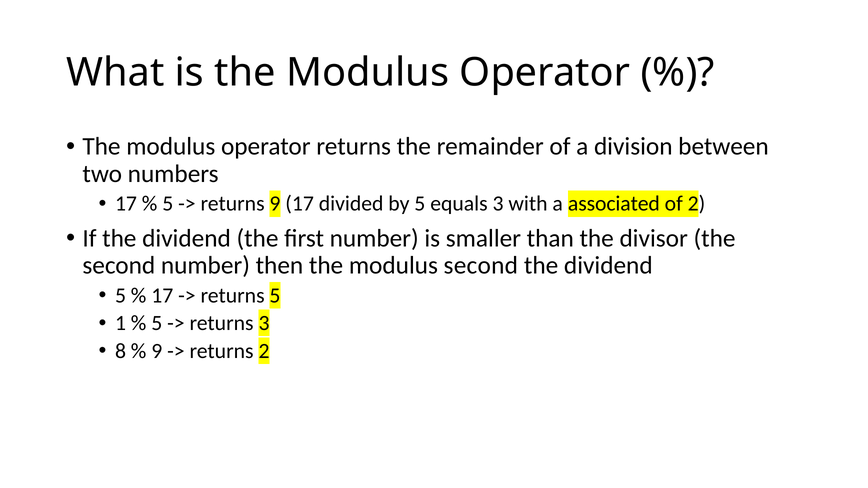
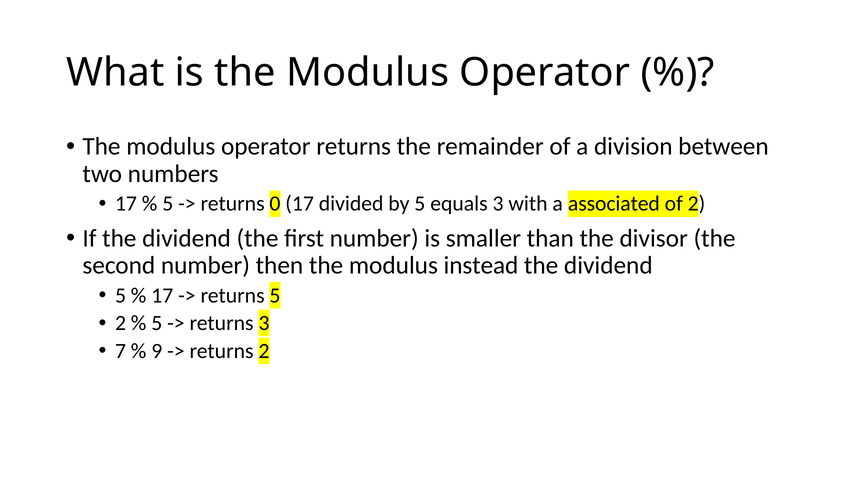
returns 9: 9 -> 0 (275, 204)
modulus second: second -> instead (481, 266)
1: 1 -> 2 (120, 323)
8: 8 -> 7 (120, 351)
